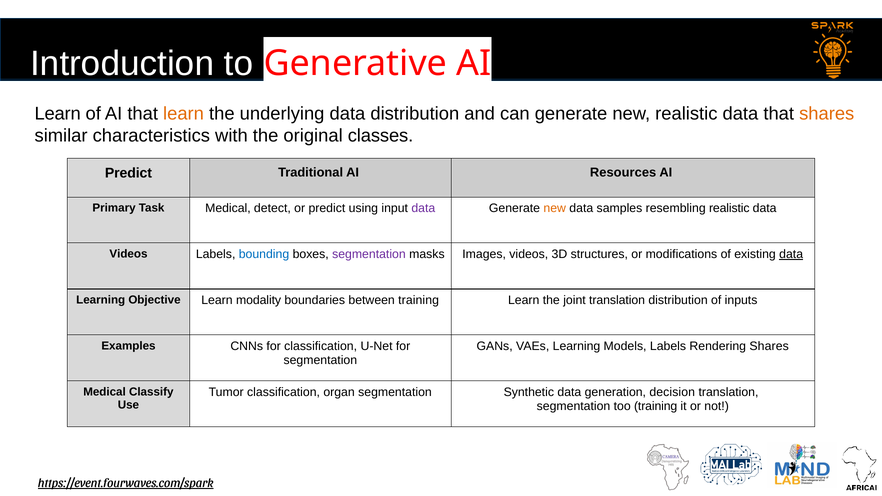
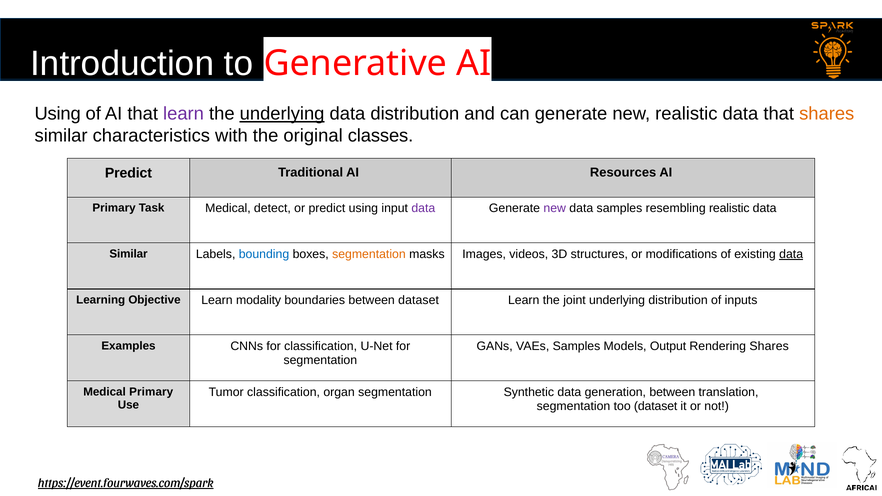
Learn: Learn -> Using (58, 114)
learn colour: orange -> purple (184, 114)
underlying underline: none -> present (282, 114)
new colour: orange -> purple (555, 208)
Videos: Videos -> Similar (129, 254)
segmentation colour: purple -> orange (369, 254)
between training: training -> dataset (419, 301)
joint translation: translation -> underlying (617, 301)
VAEs Learning: Learning -> Samples (576, 346)
Models Labels: Labels -> Output (668, 346)
Medical Classify: Classify -> Primary (151, 392)
generation decision: decision -> between (672, 392)
too training: training -> dataset (656, 406)
